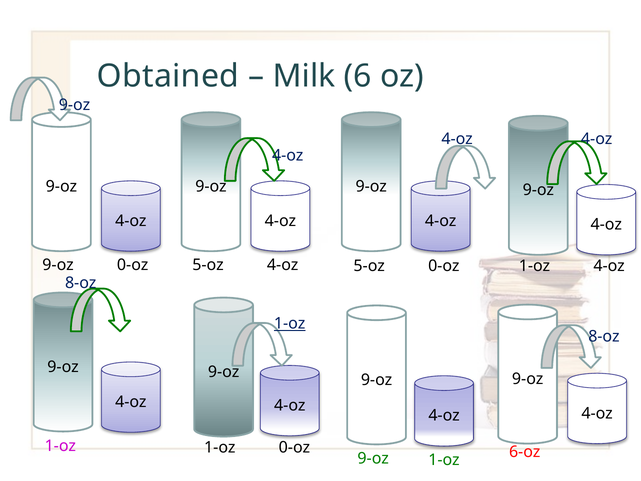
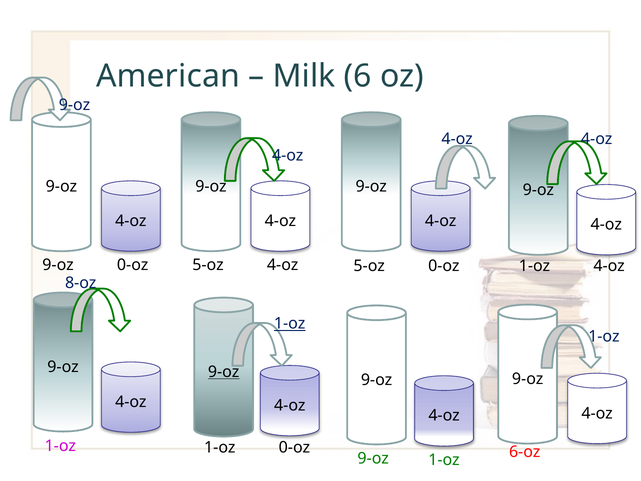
Obtained: Obtained -> American (168, 76)
8-oz: 8-oz -> 1-oz (604, 336)
9-oz underline: none -> present (224, 372)
